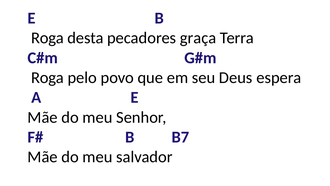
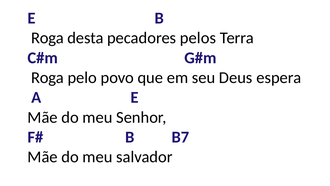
graça: graça -> pelos (198, 38)
